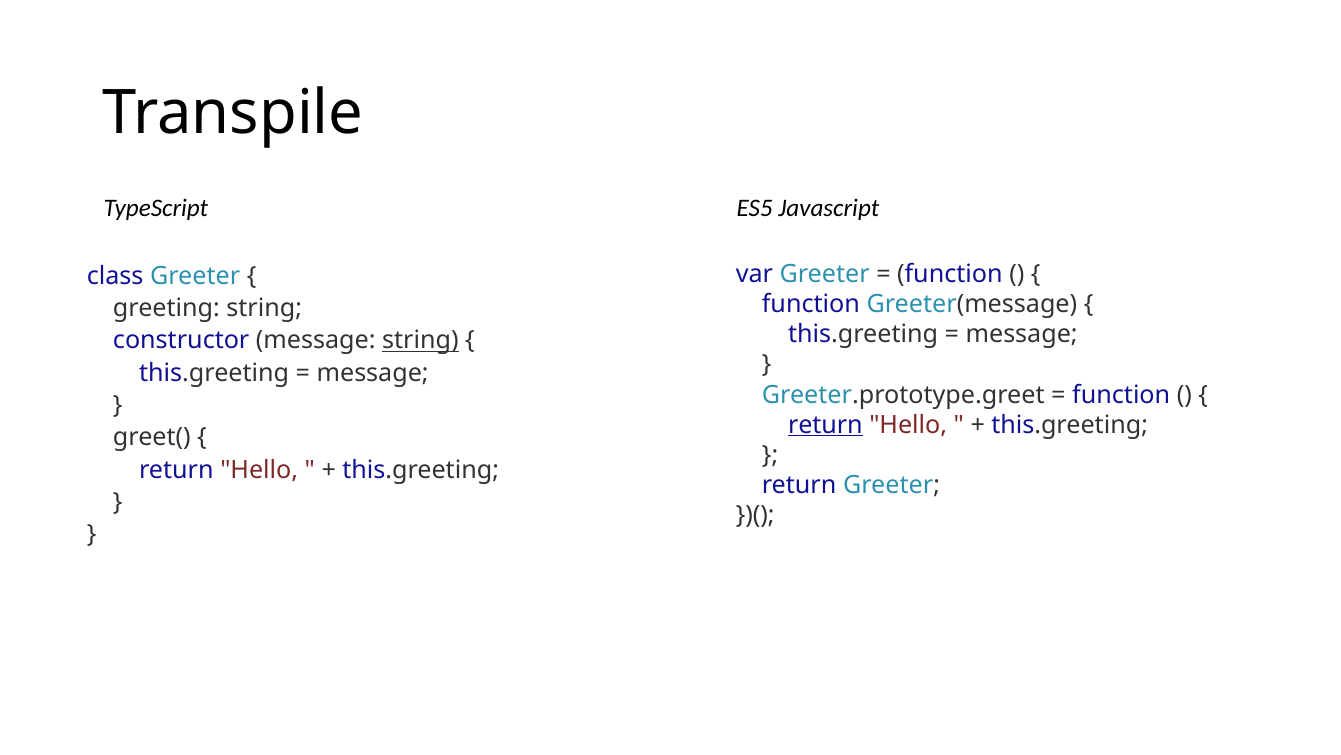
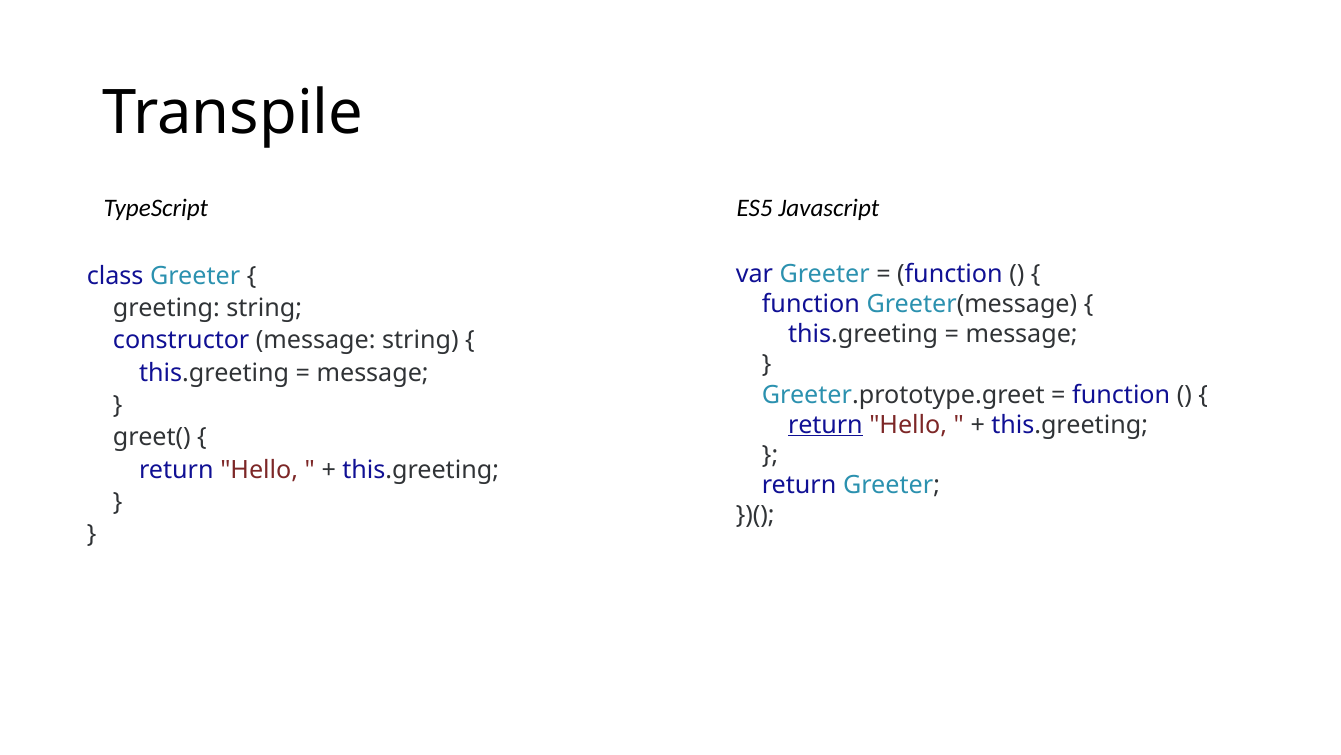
string underline: present -> none (420, 340)
